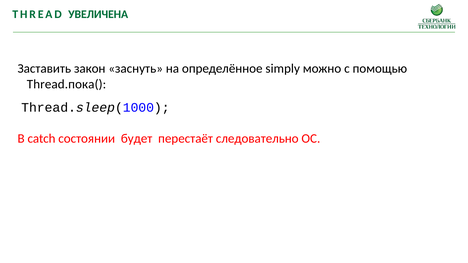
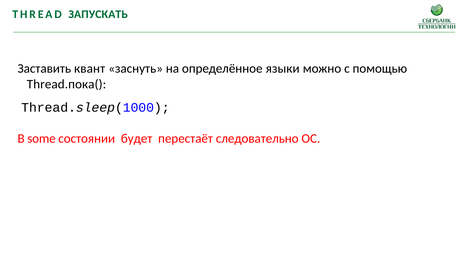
УВЕЛИЧЕНА: УВЕЛИЧЕНА -> ЗАПУСКАТЬ (98, 14)
закон: закон -> квант (90, 69)
simply: simply -> языки (283, 69)
catch: catch -> some (41, 139)
